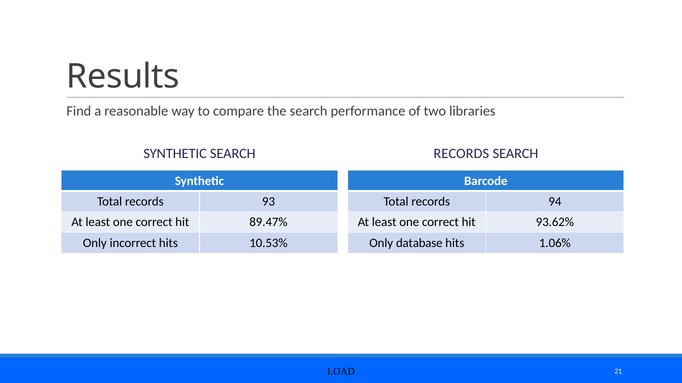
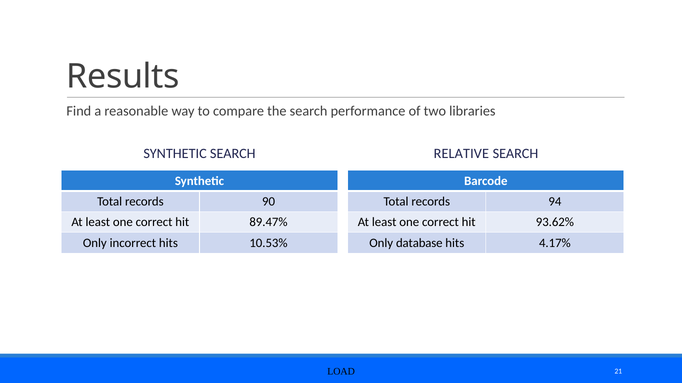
SEARCH RECORDS: RECORDS -> RELATIVE (461, 154)
93: 93 -> 90 (269, 202)
1.06%: 1.06% -> 4.17% (555, 243)
